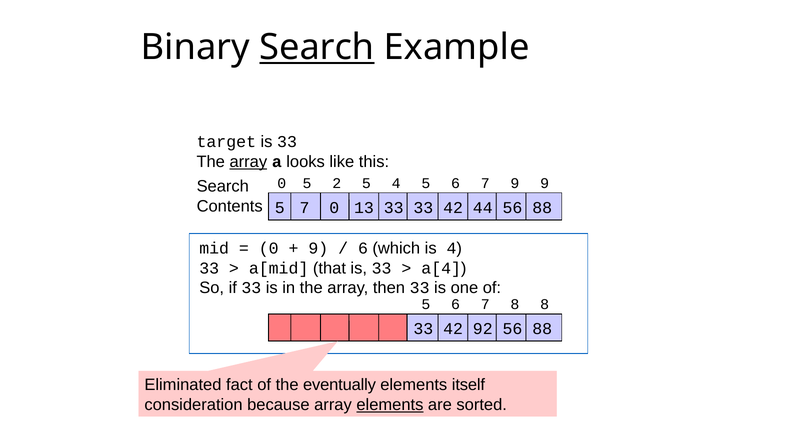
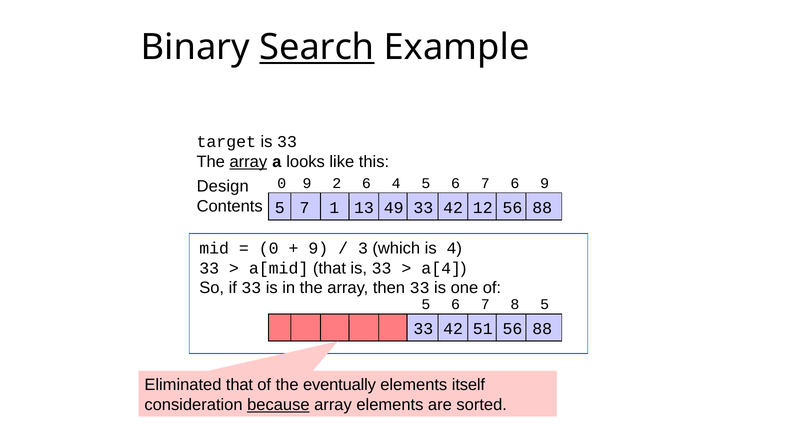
0 5: 5 -> 9 (307, 184)
2 5: 5 -> 6 (366, 184)
7 9: 9 -> 6 (515, 184)
Search: Search -> Design (223, 187)
7 0: 0 -> 1 (334, 208)
13 33: 33 -> 49 (394, 208)
44: 44 -> 12 (483, 208)
6: 6 -> 3 (363, 249)
8 8: 8 -> 5 (545, 305)
92: 92 -> 51 (483, 329)
Eliminated fact: fact -> that (239, 385)
because underline: none -> present (278, 405)
elements underline: present -> none (390, 405)
